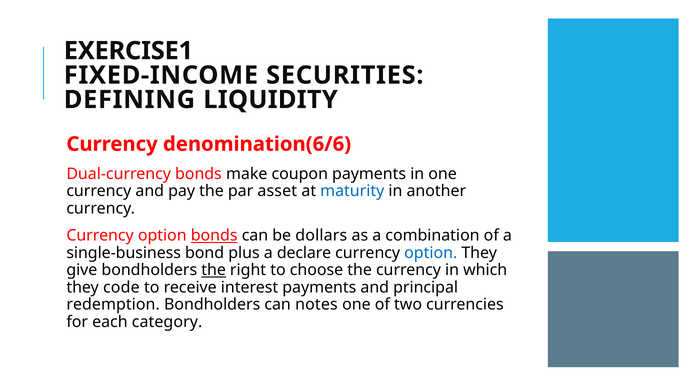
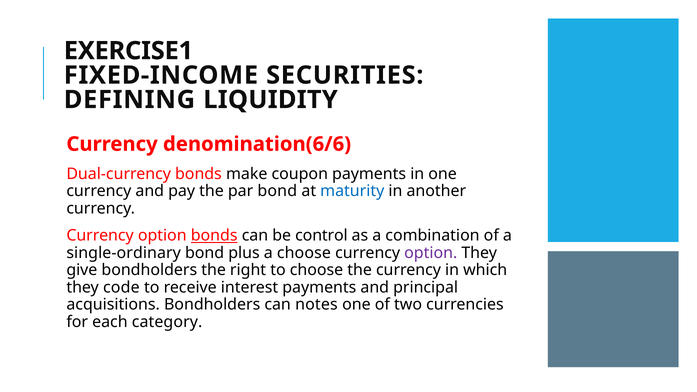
par asset: asset -> bond (277, 191)
dollars: dollars -> control (321, 236)
single-business: single-business -> single-ordinary (124, 253)
a declare: declare -> choose (304, 253)
option colour: blue -> purple (431, 253)
the underline: present -> none (214, 270)
redemption: redemption -> acquisitions (113, 305)
